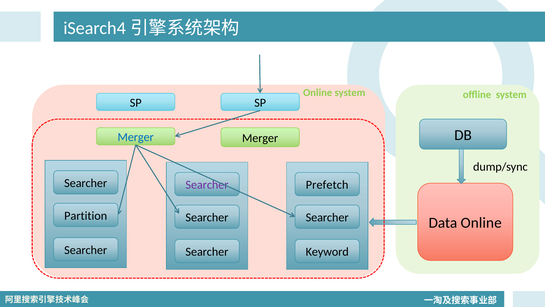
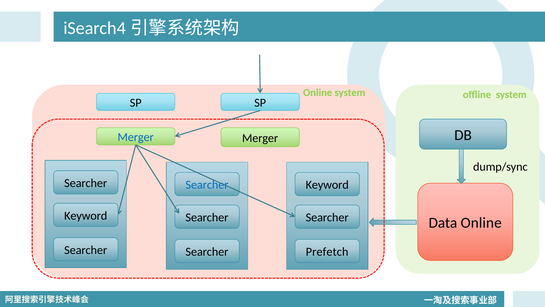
Searcher colour: purple -> blue (207, 185)
Prefetch: Prefetch -> Keyword (327, 185)
Partition: Partition -> Keyword (86, 215)
Keyword: Keyword -> Prefetch (327, 252)
